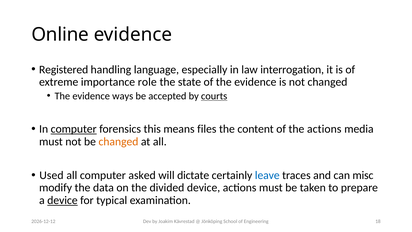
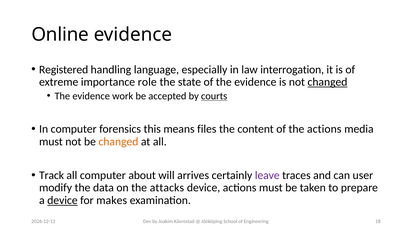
changed underline: none -> present (327, 82)
ways: ways -> work (123, 96)
computer underline: present -> none (74, 129)
Used: Used -> Track (52, 175)
asked: asked -> about (142, 175)
dictate: dictate -> arrives (193, 175)
leave colour: blue -> purple (267, 175)
misc: misc -> user (363, 175)
divided: divided -> attacks (167, 188)
typical: typical -> makes (112, 200)
